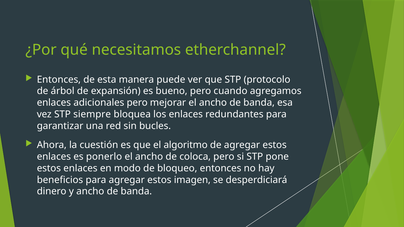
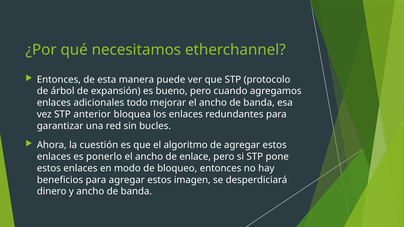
adicionales pero: pero -> todo (137, 103)
siempre: siempre -> anterior (92, 114)
coloca: coloca -> enlace (195, 157)
